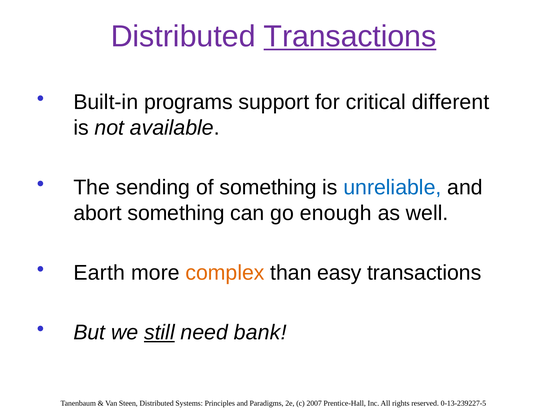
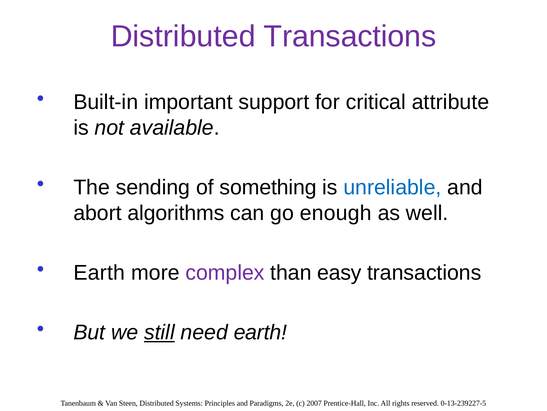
Transactions underline: present -> none (350, 36)
programs: programs -> important (188, 102)
different: different -> attribute (451, 102)
abort something: something -> algorithms (176, 213)
complex colour: orange -> purple (225, 272)
need bank: bank -> earth (260, 332)
